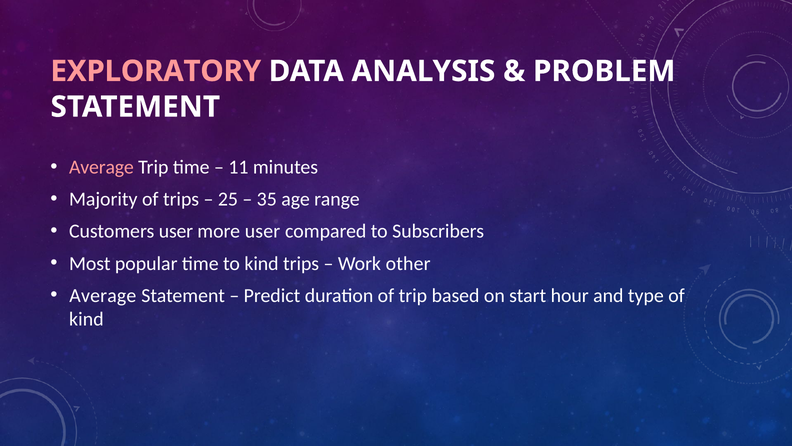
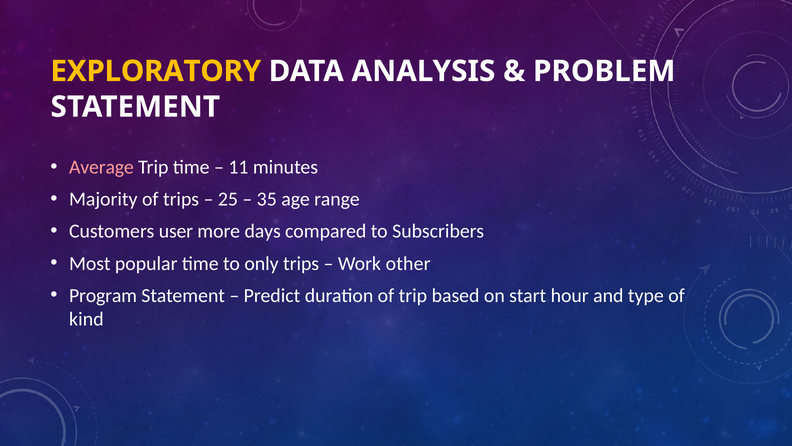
EXPLORATORY colour: pink -> yellow (156, 71)
more user: user -> days (263, 231)
to kind: kind -> only (262, 263)
Average: Average -> Program (103, 295)
